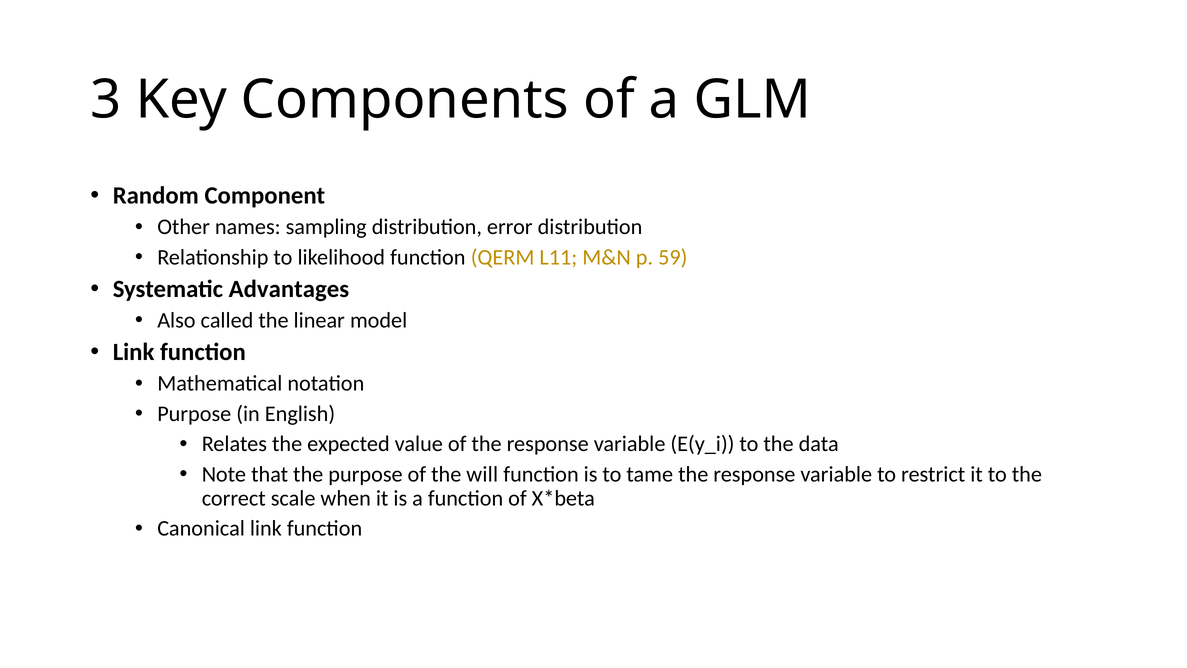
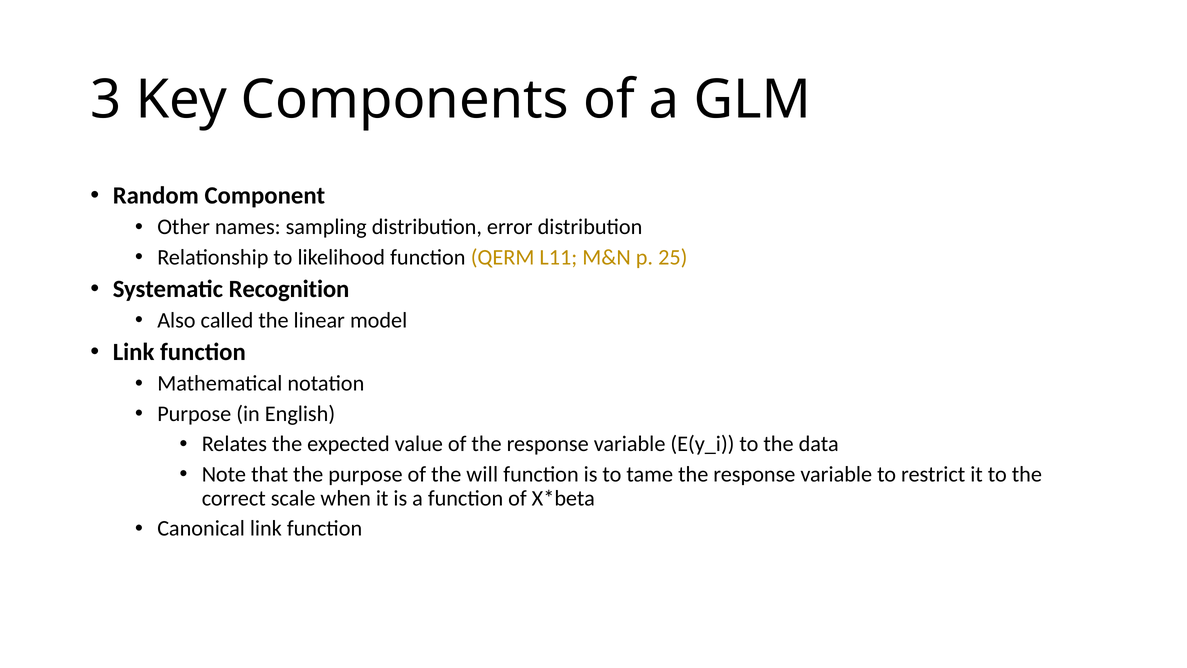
59: 59 -> 25 (673, 257)
Advantages: Advantages -> Recognition (289, 289)
